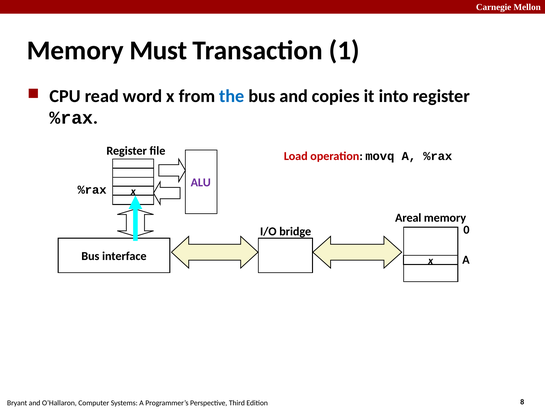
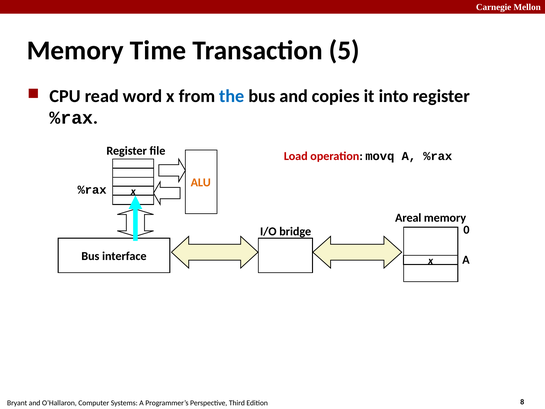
Must: Must -> Time (158, 51)
1: 1 -> 5 (344, 51)
ALU colour: purple -> orange (201, 183)
